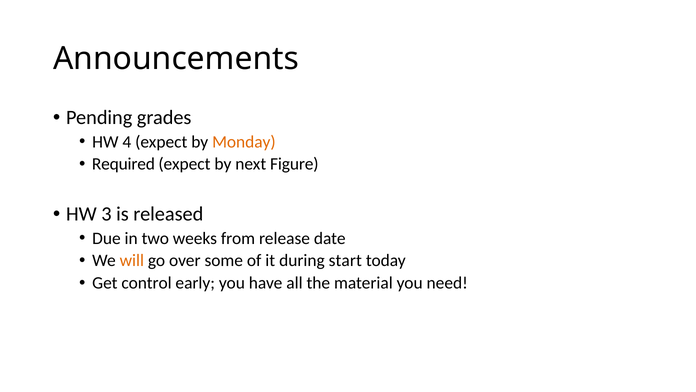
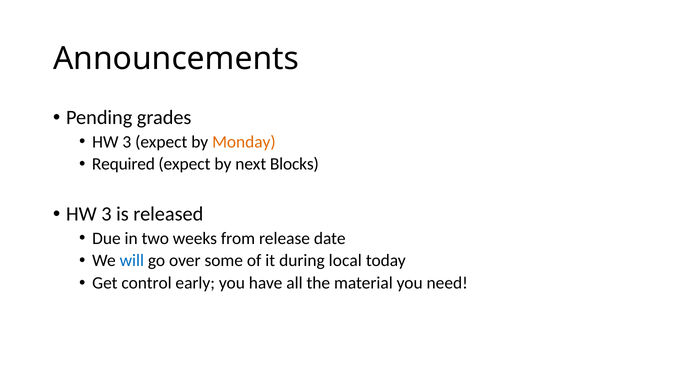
4: 4 -> 3 (127, 142)
Figure: Figure -> Blocks (294, 164)
will colour: orange -> blue (132, 260)
start: start -> local (345, 260)
